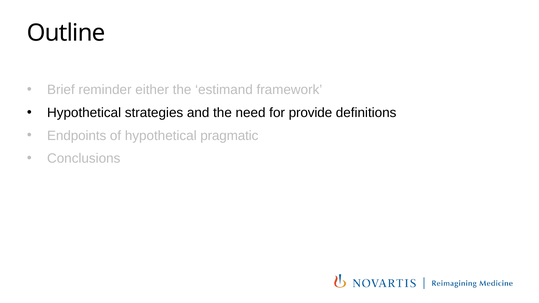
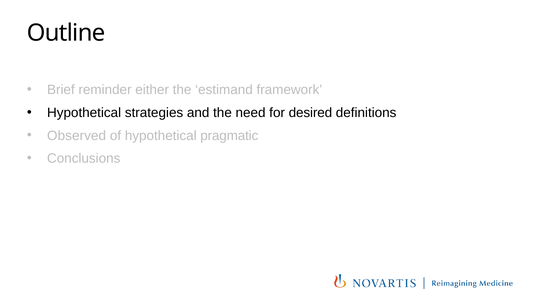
provide: provide -> desired (310, 113)
Endpoints: Endpoints -> Observed (77, 136)
